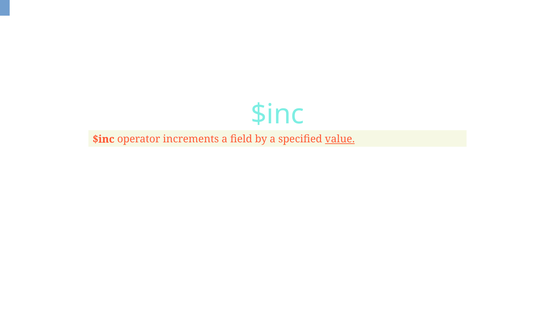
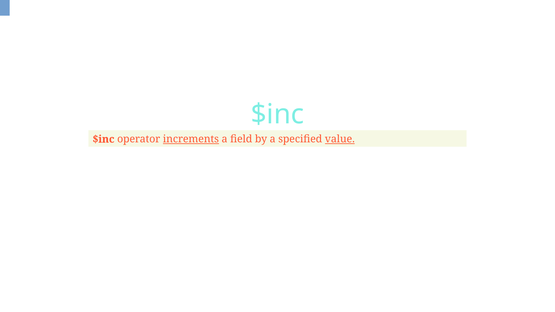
increments underline: none -> present (191, 139)
